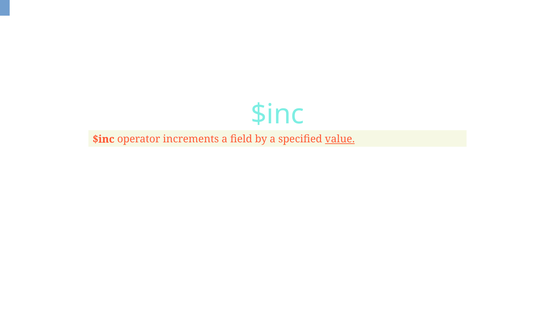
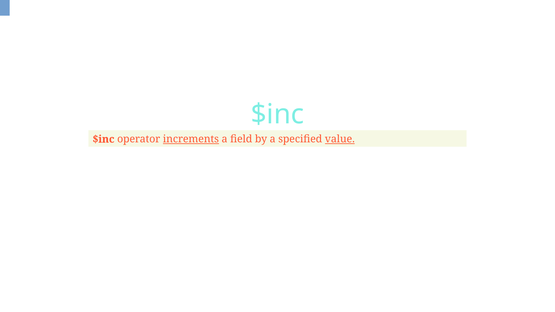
increments underline: none -> present (191, 139)
